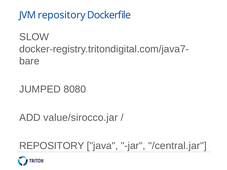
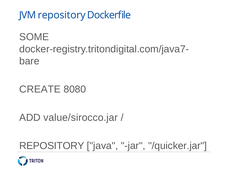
SLOW: SLOW -> SOME (34, 37)
JUMPED: JUMPED -> CREATE (40, 89)
/central.jar: /central.jar -> /quicker.jar (178, 146)
